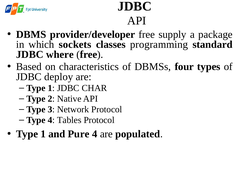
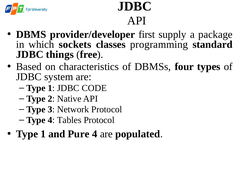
provider/developer free: free -> first (147, 34)
where: where -> things (60, 54)
deploy: deploy -> system (59, 76)
CHAR: CHAR -> CODE (94, 88)
